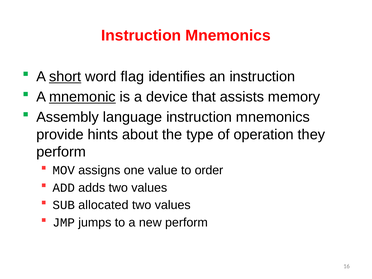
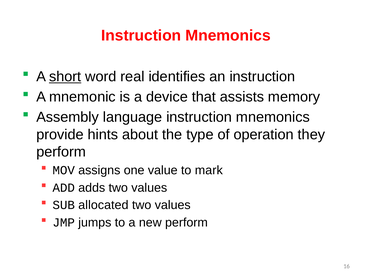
flag: flag -> real (132, 77)
mnemonic underline: present -> none (82, 97)
order: order -> mark (209, 170)
